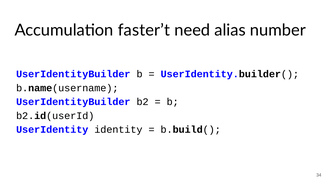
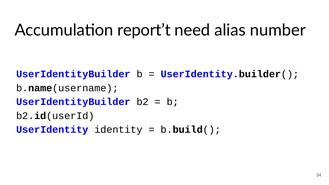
faster’t: faster’t -> report’t (144, 30)
